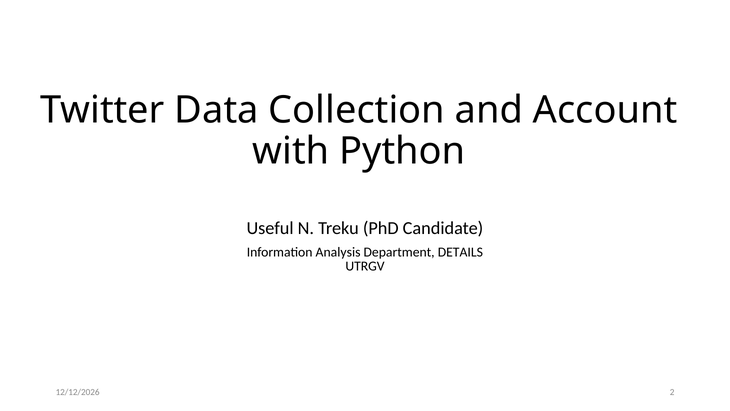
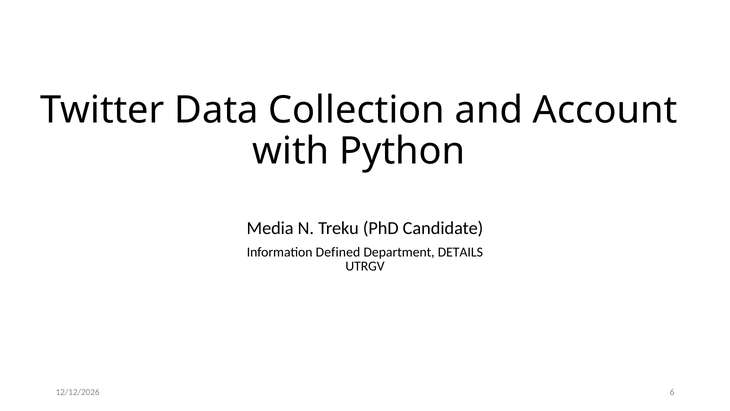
Useful: Useful -> Media (270, 228)
Analysis: Analysis -> Defined (338, 252)
2: 2 -> 6 (672, 392)
